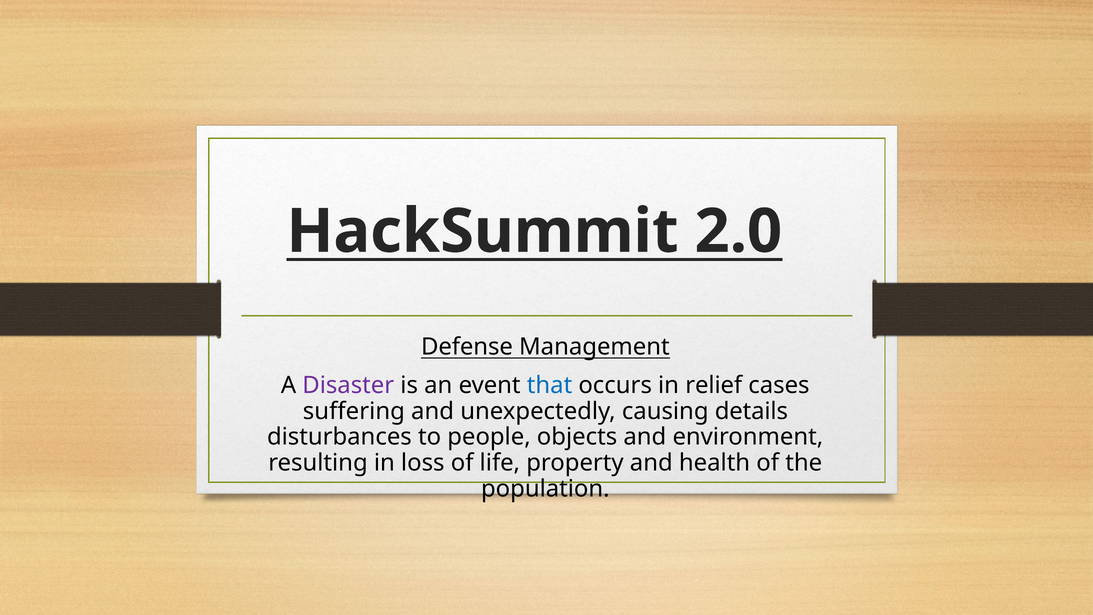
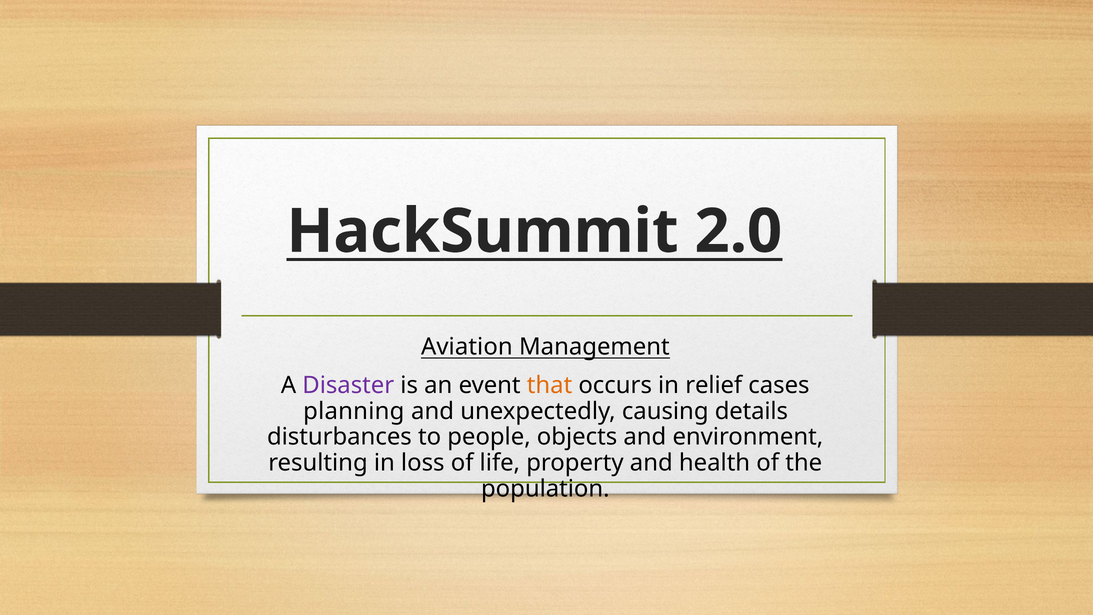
Defense: Defense -> Aviation (467, 347)
that colour: blue -> orange (550, 385)
suffering: suffering -> planning (354, 411)
